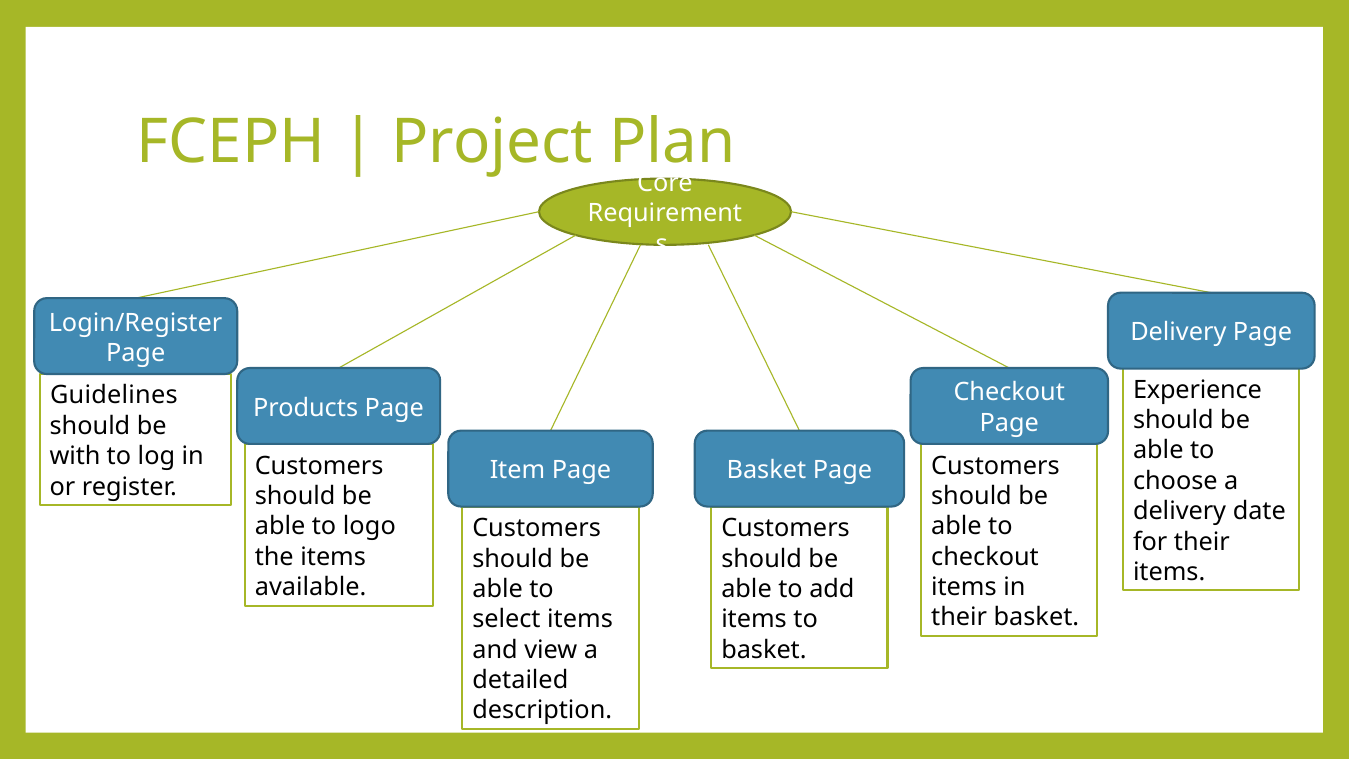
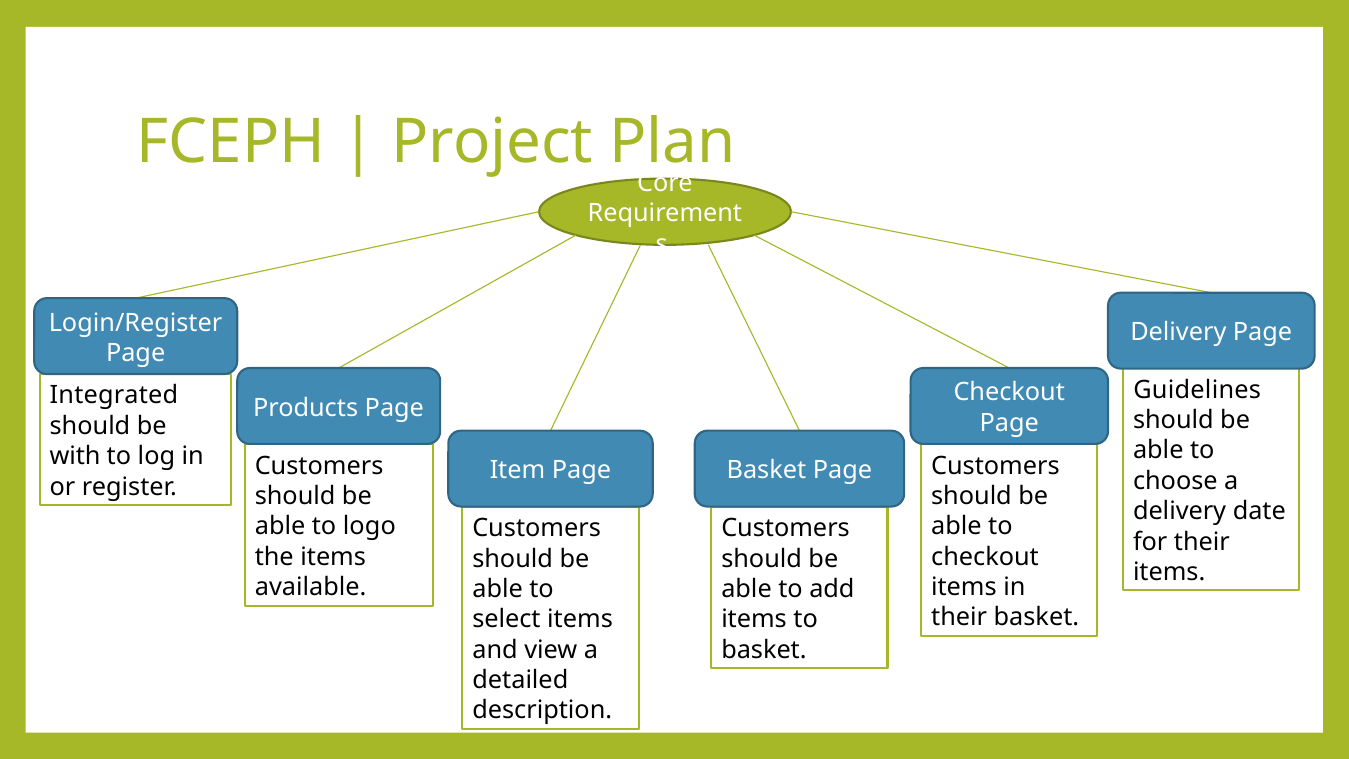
Experience: Experience -> Guidelines (1197, 390)
Guidelines: Guidelines -> Integrated (114, 396)
